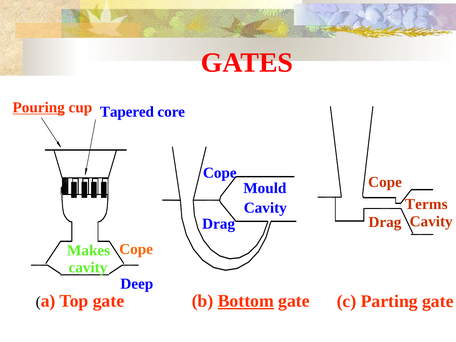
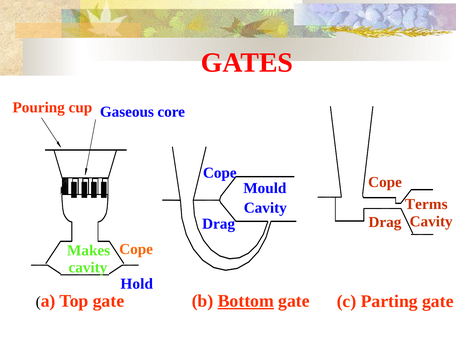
Pouring underline: present -> none (39, 107)
Tapered: Tapered -> Gaseous (127, 112)
Deep: Deep -> Hold (137, 284)
